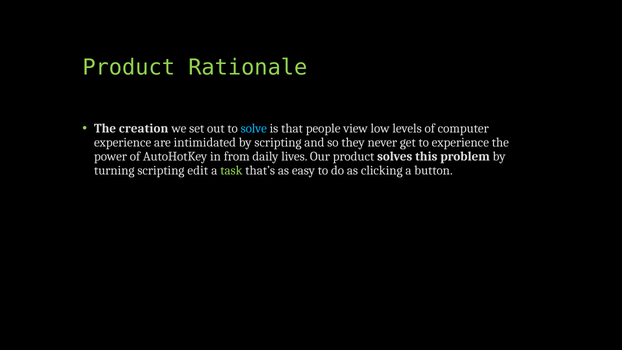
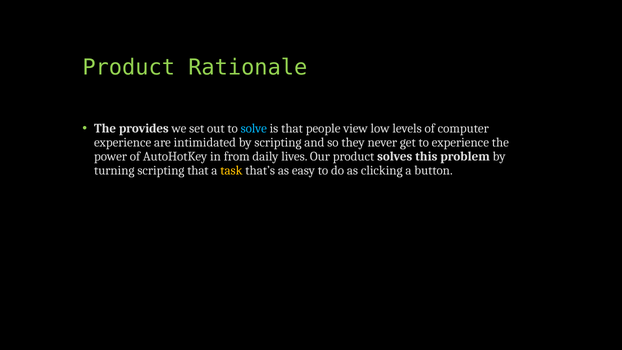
creation: creation -> provides (144, 128)
scripting edit: edit -> that (198, 170)
task colour: light green -> yellow (231, 170)
